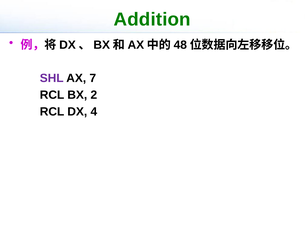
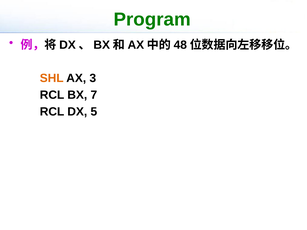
Addition: Addition -> Program (152, 20)
SHL colour: purple -> orange (52, 78)
7: 7 -> 3 (93, 78)
2: 2 -> 7 (94, 95)
4: 4 -> 5 (94, 112)
